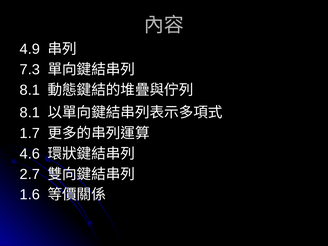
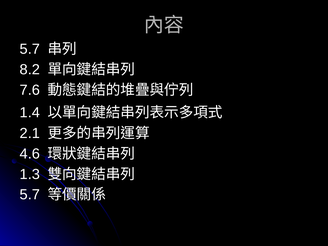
4.9: 4.9 -> 5.7 (30, 49)
7.3: 7.3 -> 8.2 (30, 70)
8.1: 8.1 -> 7.6 (30, 90)
8.1: 8.1 -> 1.4 (30, 113)
1.7: 1.7 -> 2.1 (30, 133)
2.7: 2.7 -> 1.3 (30, 174)
1.6: 1.6 -> 5.7 (30, 195)
